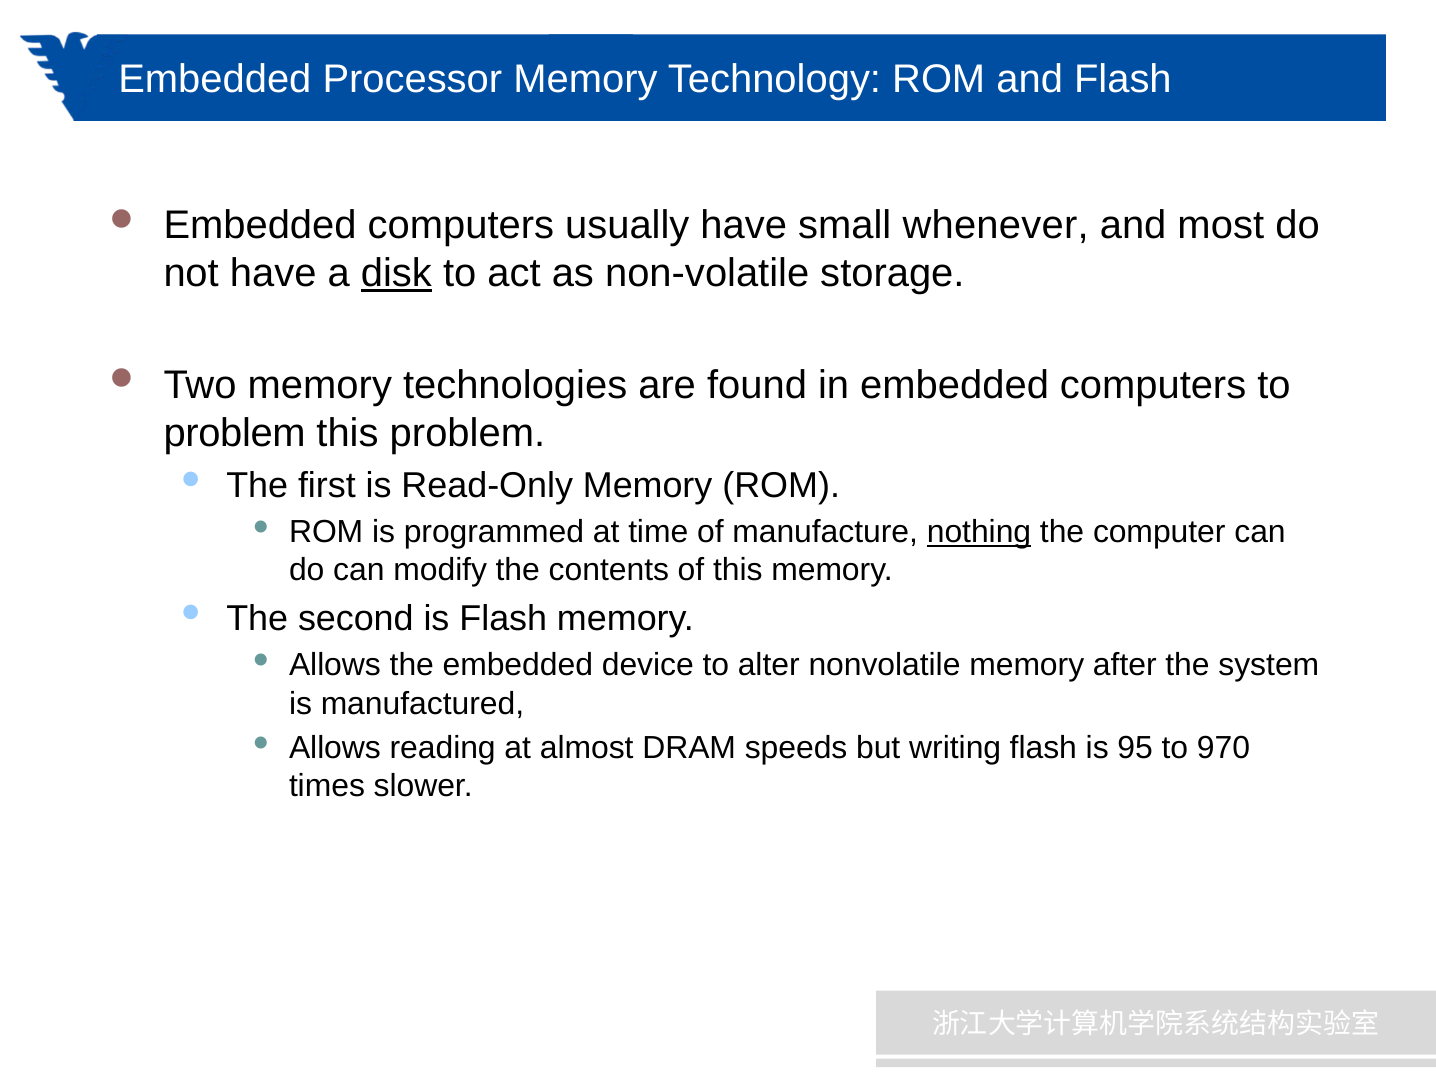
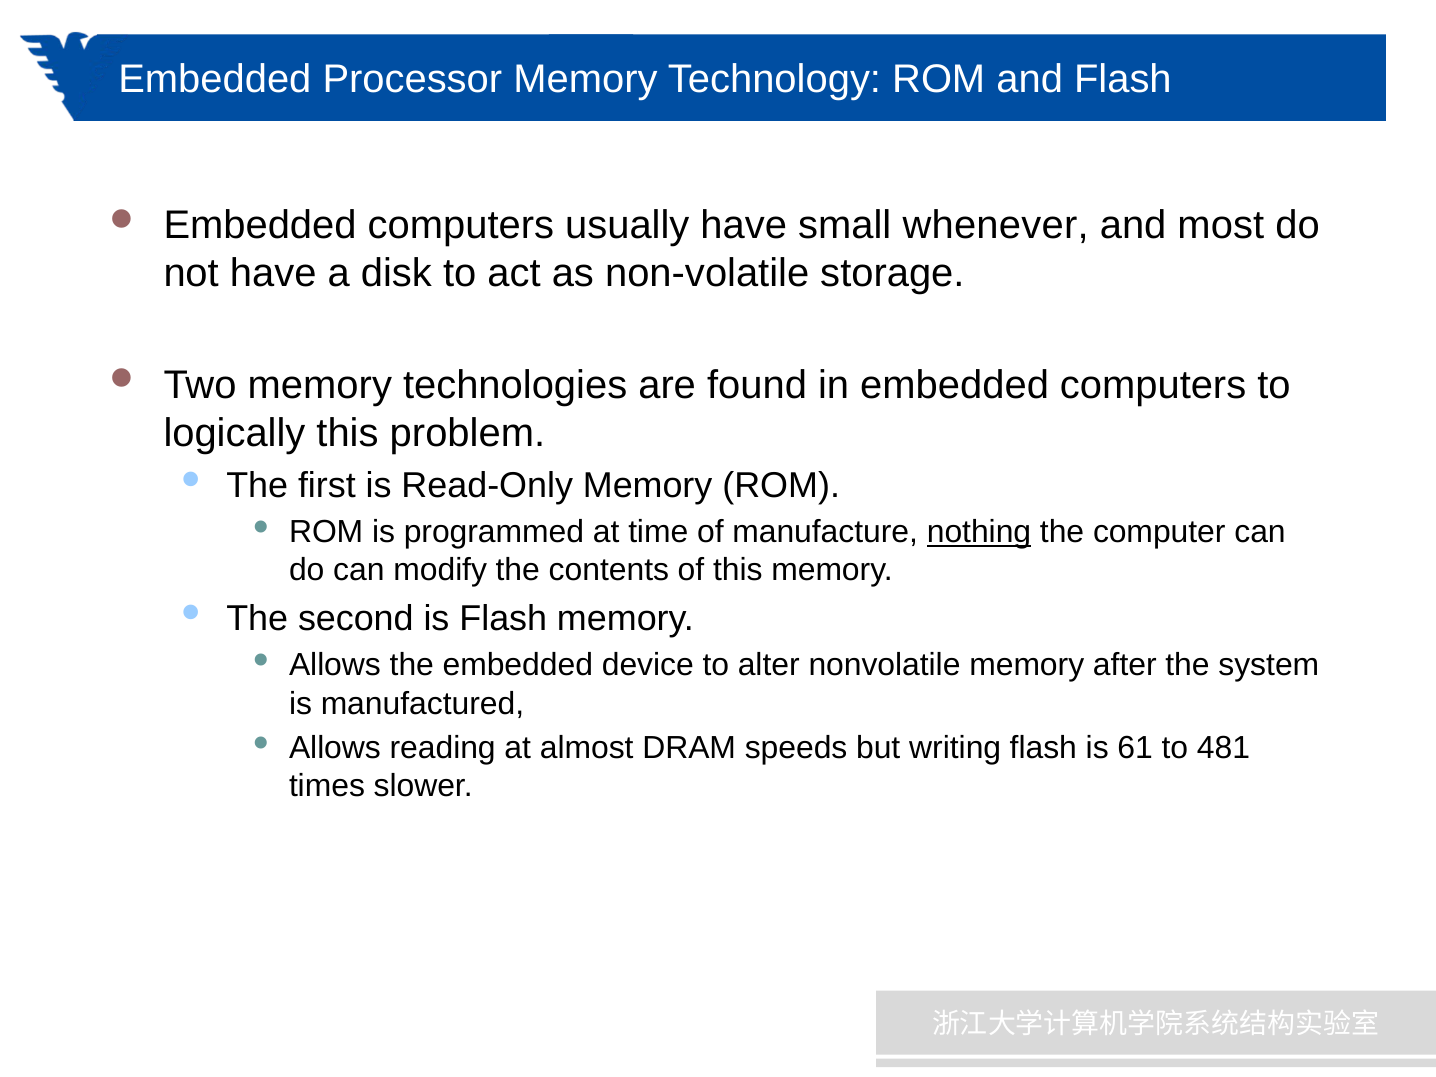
disk underline: present -> none (396, 273)
problem: problem -> logically (234, 433)
95: 95 -> 61 (1135, 748)
970: 970 -> 481 (1224, 748)
